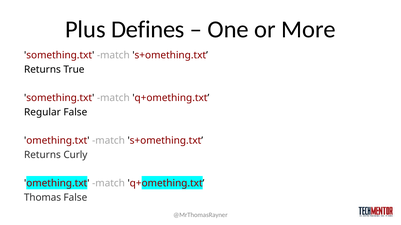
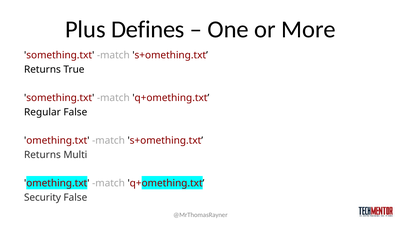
Curly: Curly -> Multi (75, 155)
Thomas: Thomas -> Security (43, 198)
